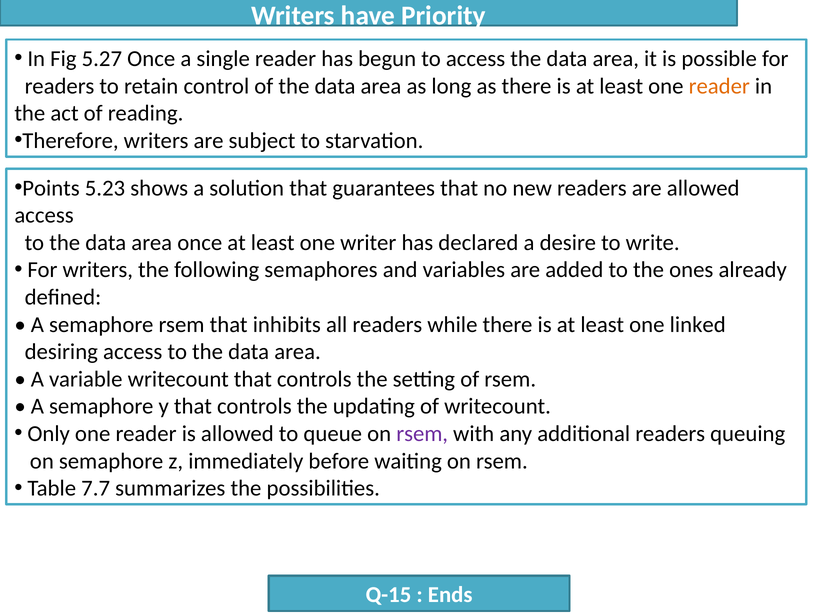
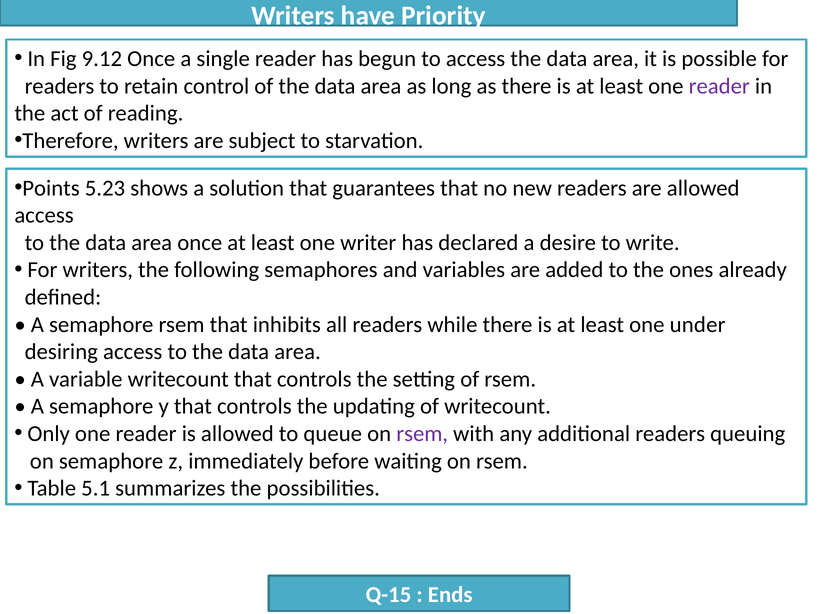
5.27: 5.27 -> 9.12 (102, 59)
reader colour: orange -> purple (719, 86)
linked: linked -> under (698, 325)
7.7: 7.7 -> 5.1 (96, 489)
